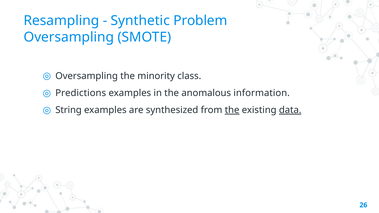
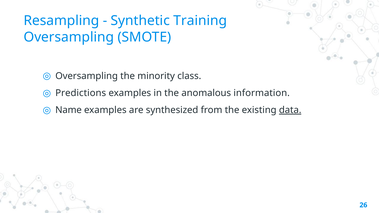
Problem: Problem -> Training (200, 21)
String: String -> Name (69, 110)
the underline: present -> none (232, 110)
